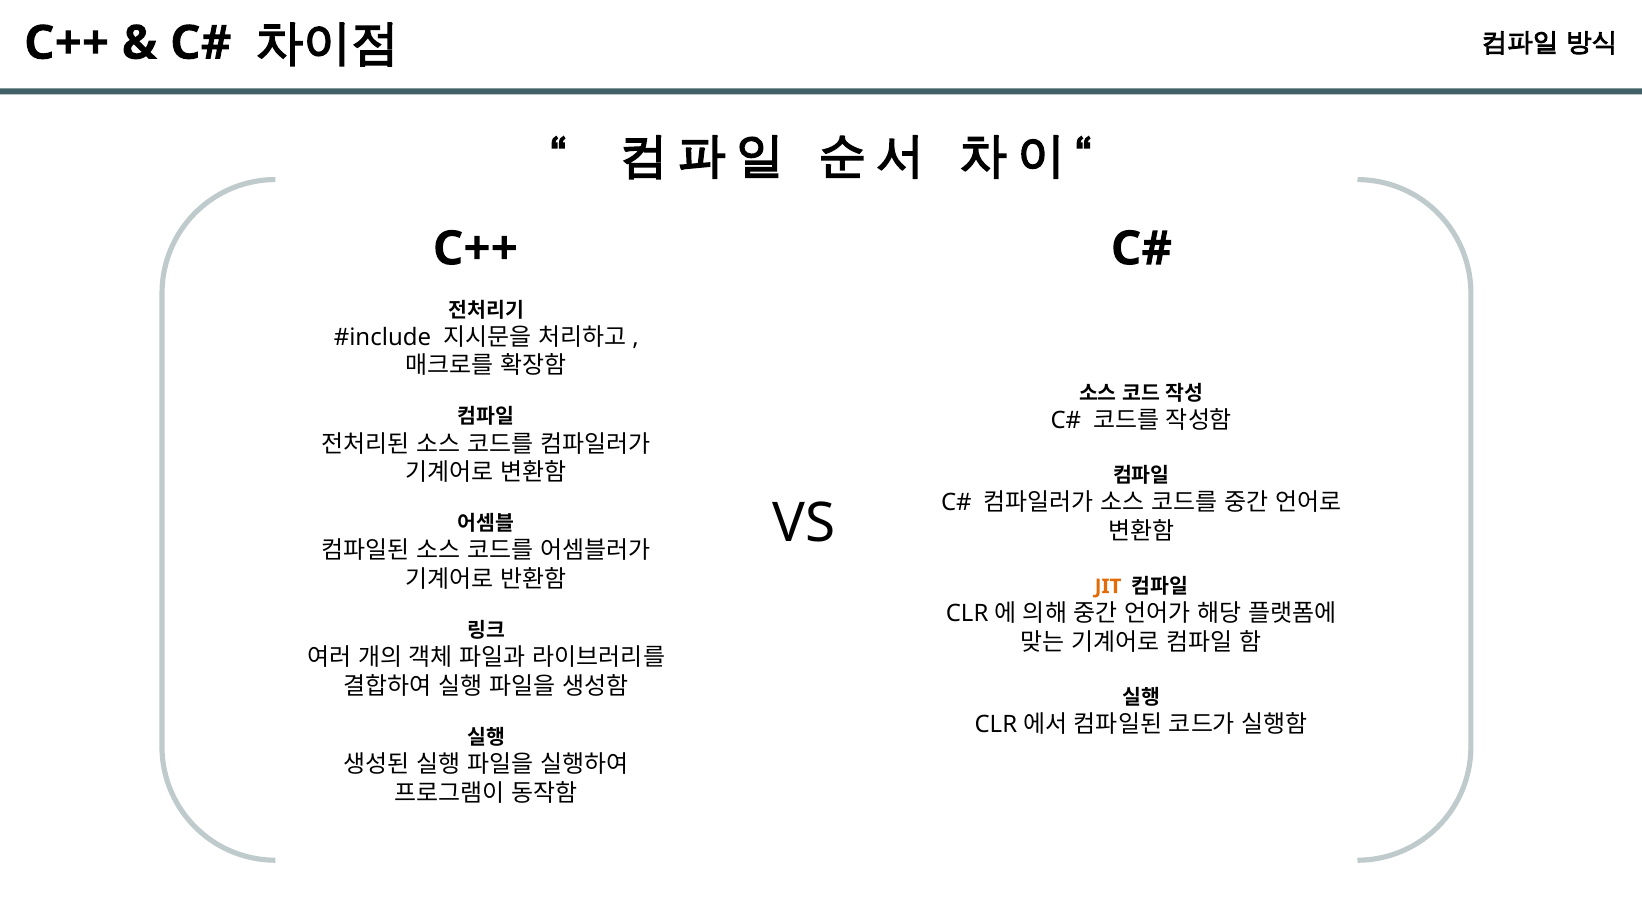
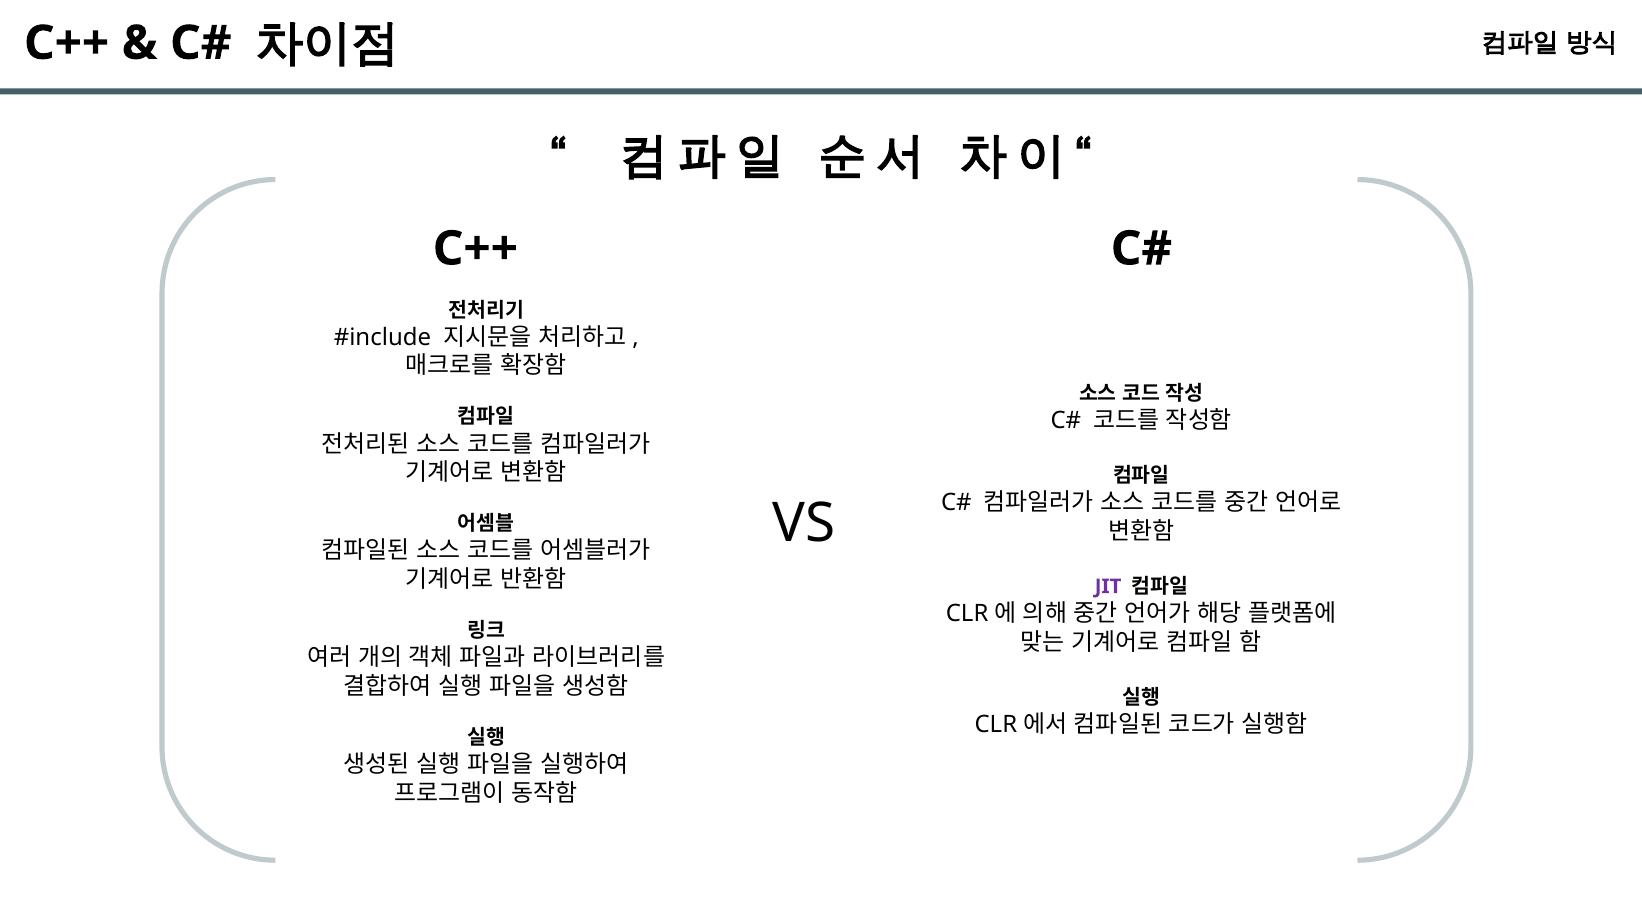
JIT colour: orange -> purple (1108, 586)
